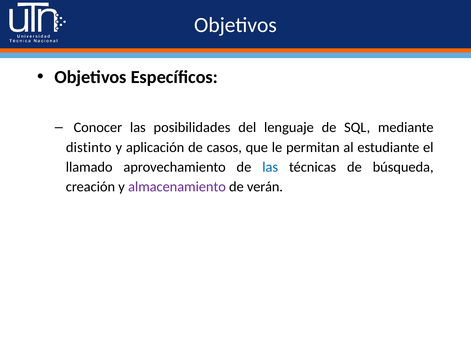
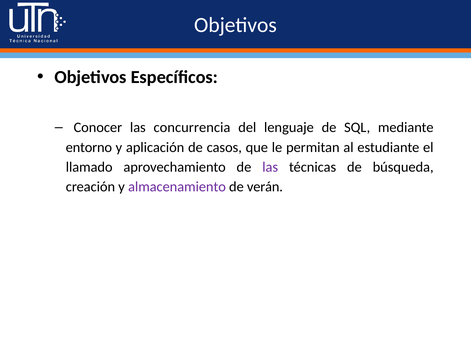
posibilidades: posibilidades -> concurrencia (192, 128)
distinto: distinto -> entorno (89, 147)
las colour: blue -> purple (270, 167)
